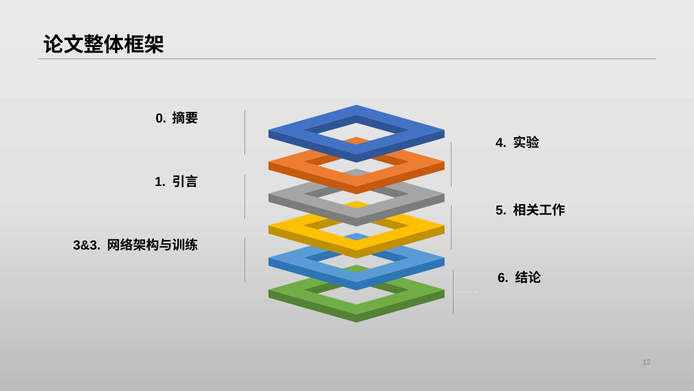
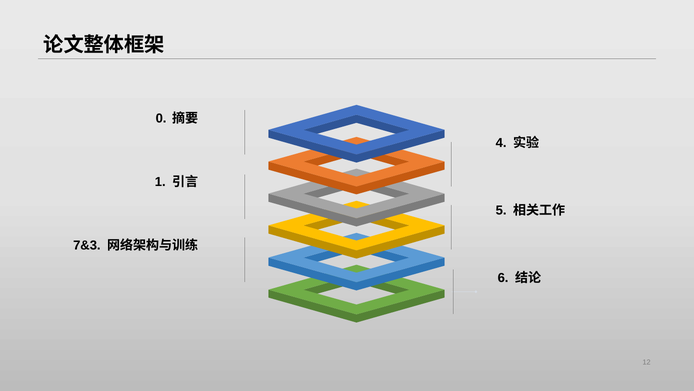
3&3: 3&3 -> 7&3 (87, 245)
